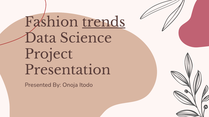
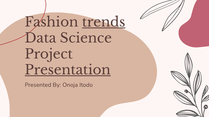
Presentation underline: none -> present (68, 70)
